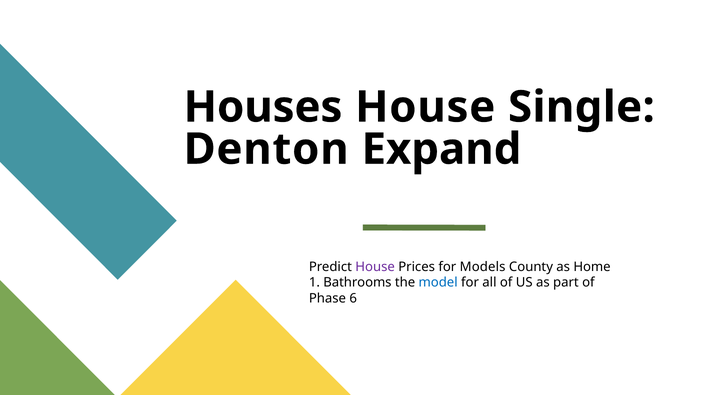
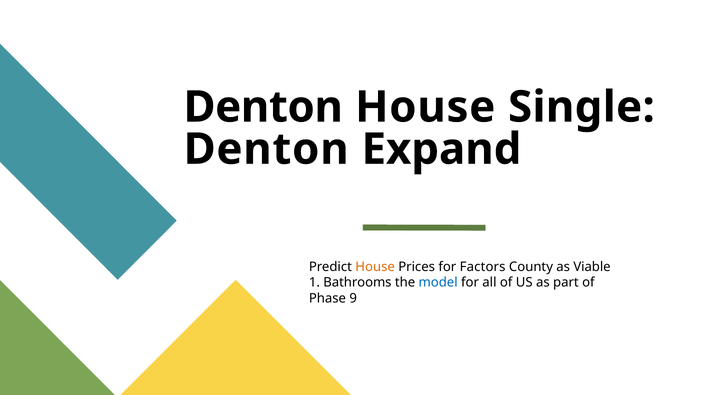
Houses: Houses -> Denton (263, 107)
House colour: purple -> orange (375, 266)
Models: Models -> Factors (483, 266)
Home: Home -> Viable (592, 266)
6: 6 -> 9 (353, 298)
